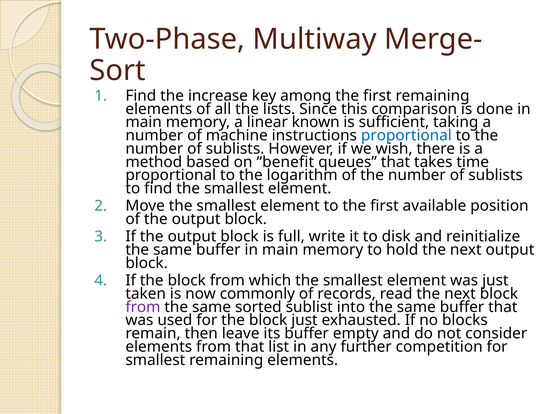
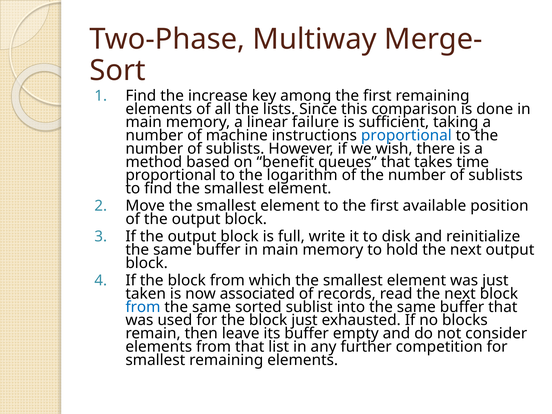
known: known -> failure (316, 122)
commonly: commonly -> associated (257, 294)
from colour: purple -> blue (143, 307)
